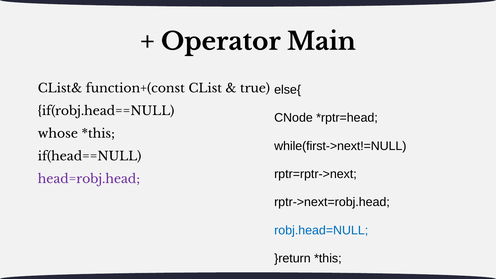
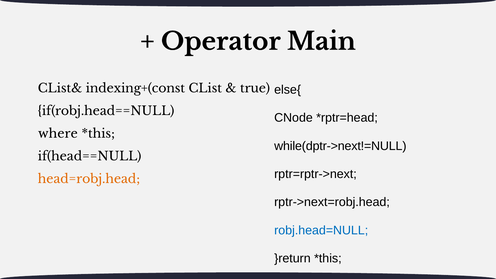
function+(const: function+(const -> indexing+(const (135, 89)
whose: whose -> where (58, 134)
while(first->next!=NULL: while(first->next!=NULL -> while(dptr->next!=NULL (340, 146)
head=robj.head colour: purple -> orange (89, 179)
